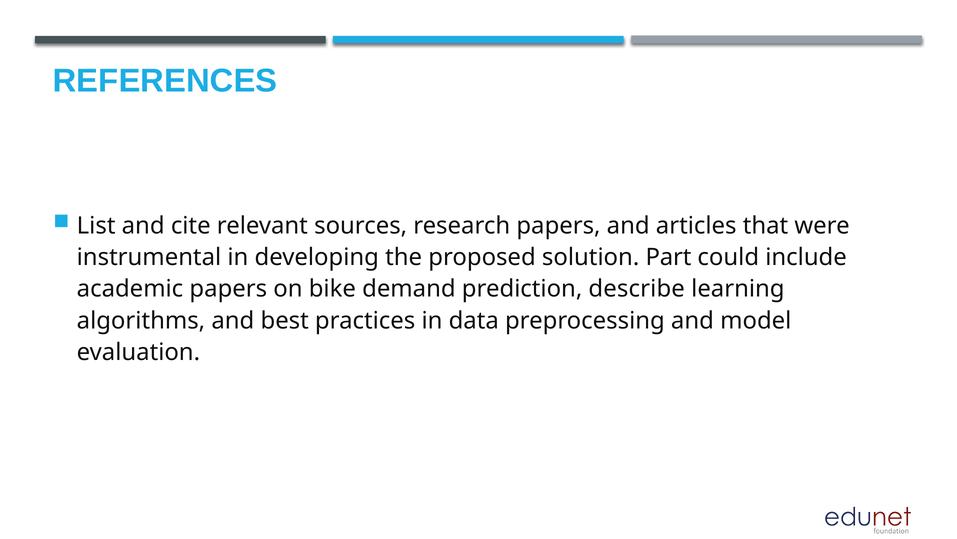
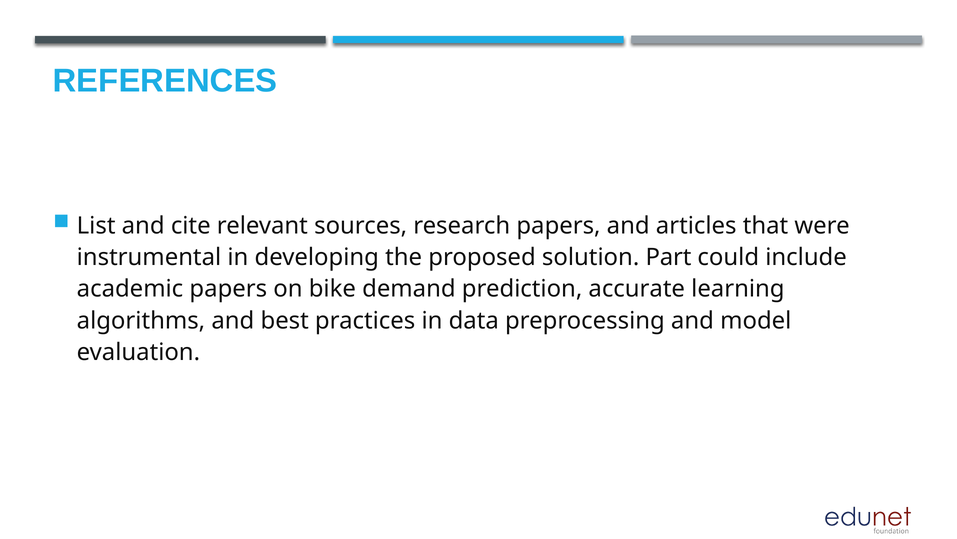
describe: describe -> accurate (637, 289)
